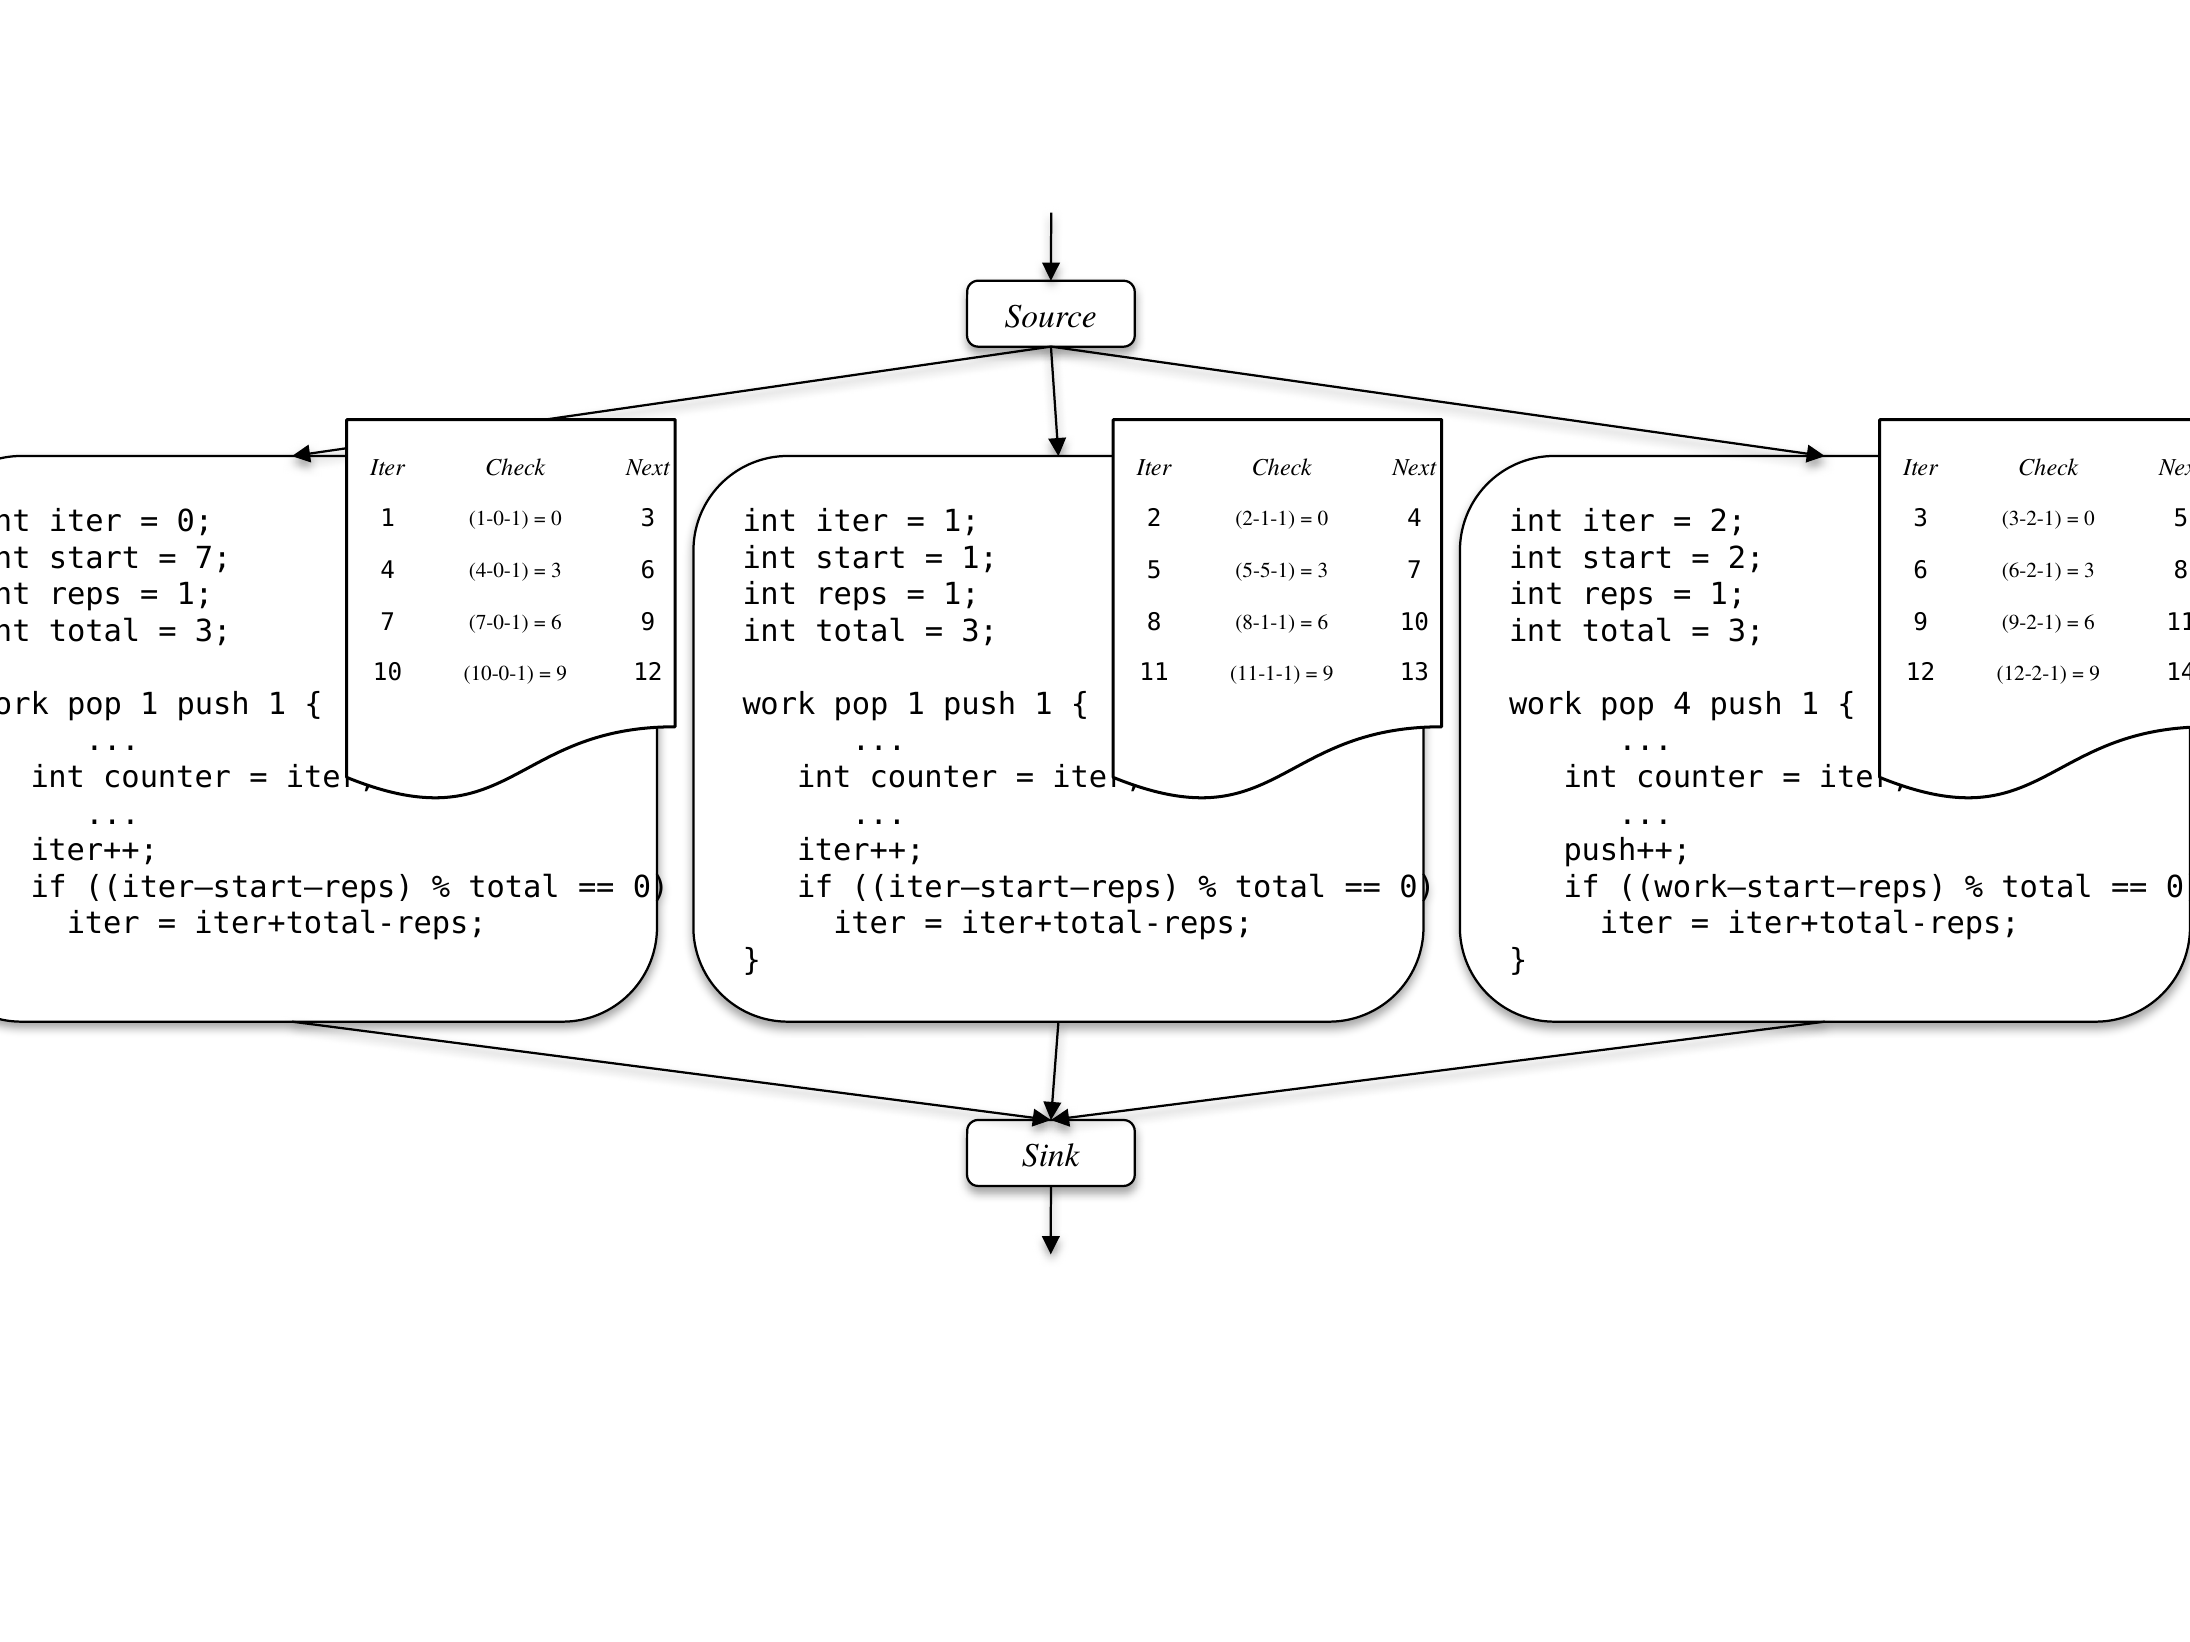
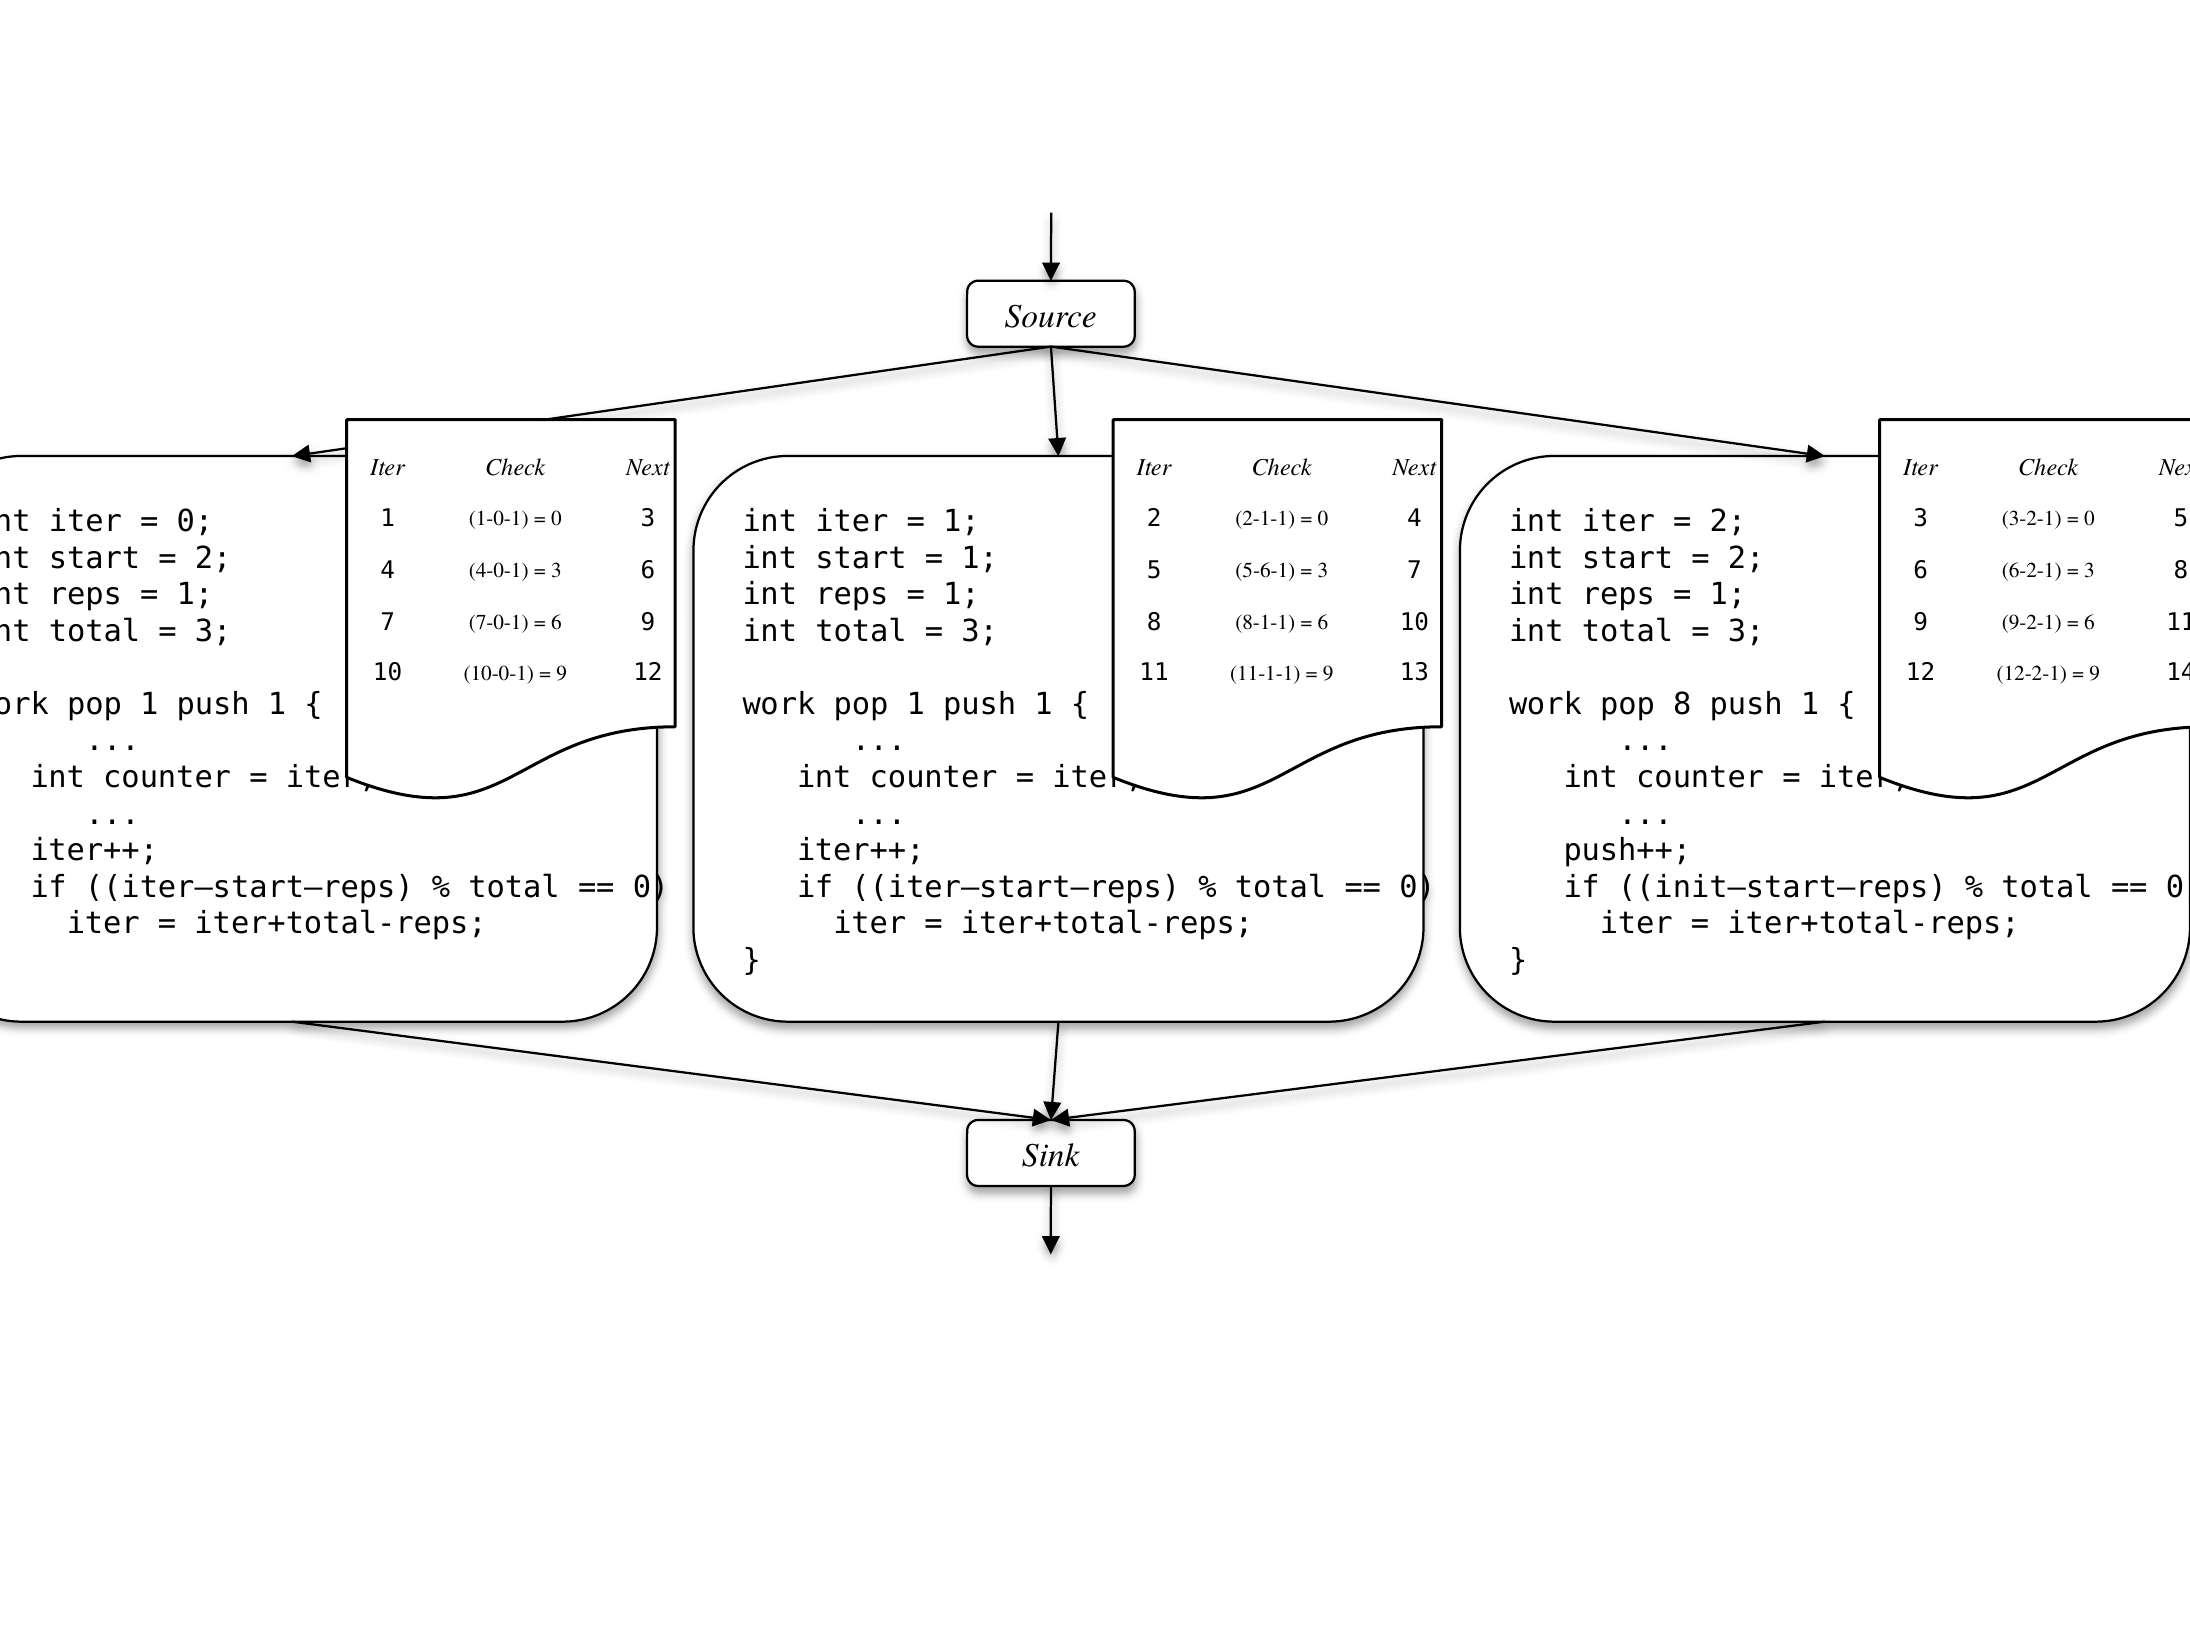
7: 7 -> 2 (213, 558)
5-5-1: 5-5-1 -> 5-6-1 (1265, 571)
pop 4: 4 -> 8 (1682, 705)
work–start–reps: work–start–reps -> init–start–reps (1782, 887)
